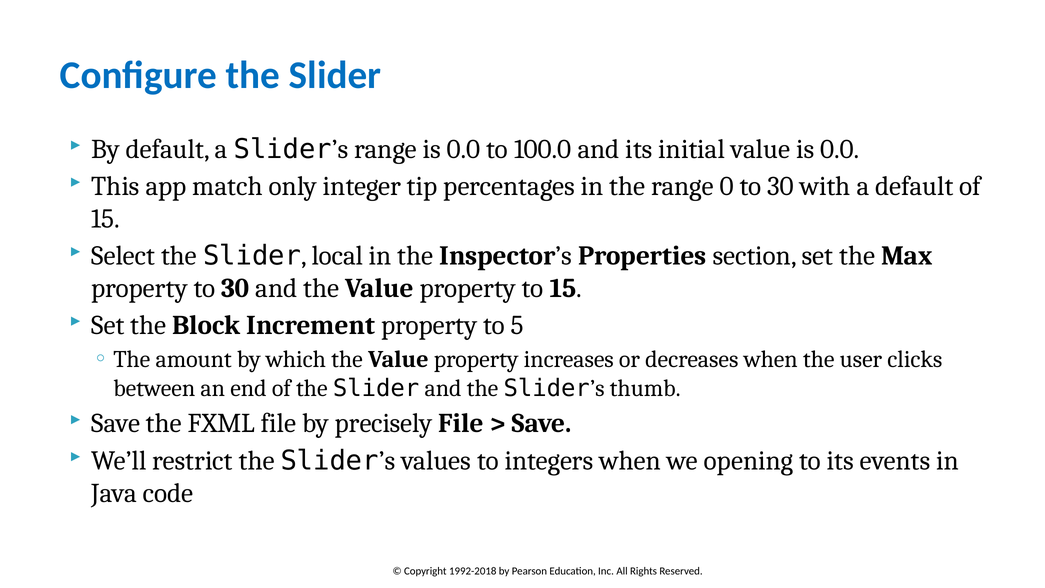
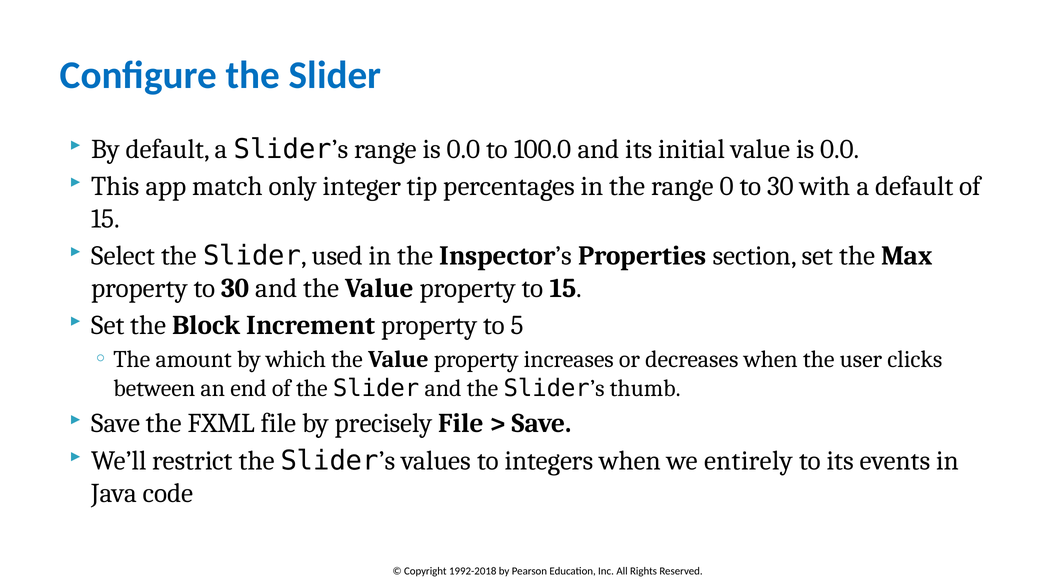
local: local -> used (337, 256)
opening: opening -> entirely (749, 460)
